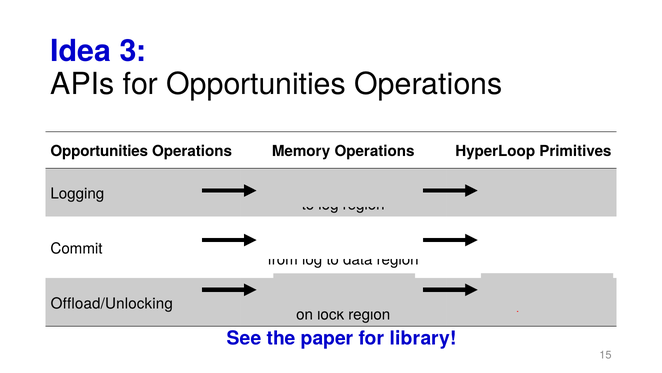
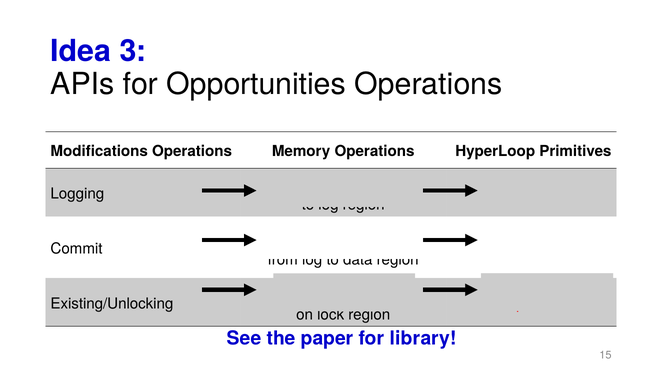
Opportunities: Opportunities -> Modifications (99, 151)
Offload/Unlocking: Offload/Unlocking -> Existing/Unlocking (112, 303)
